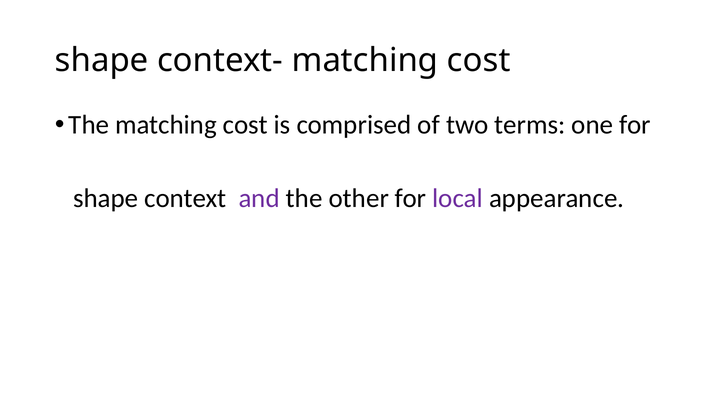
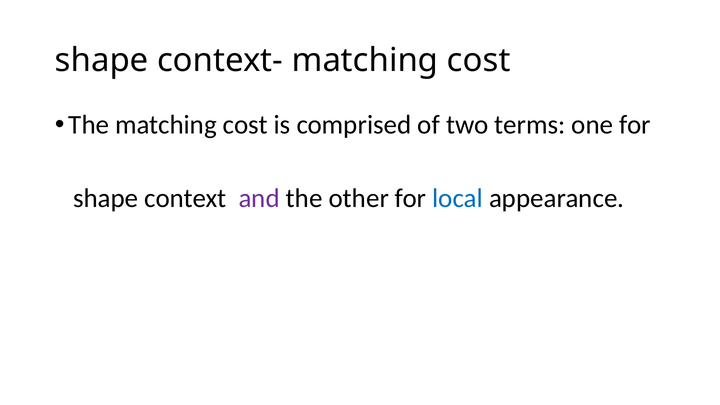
local colour: purple -> blue (458, 198)
